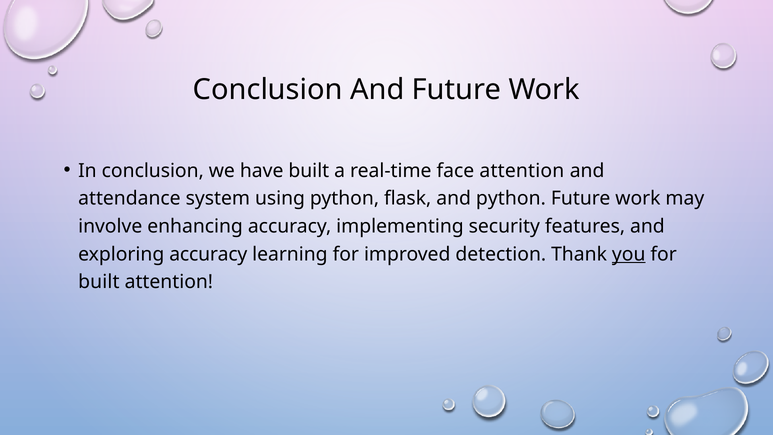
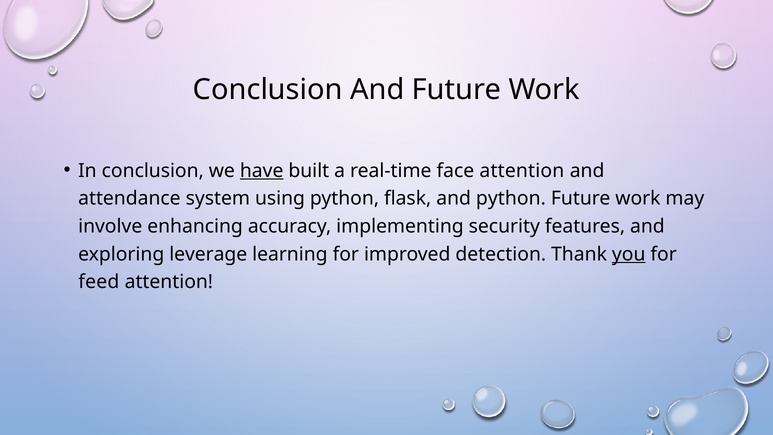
have underline: none -> present (262, 171)
exploring accuracy: accuracy -> leverage (208, 254)
built: built -> feed (99, 282)
